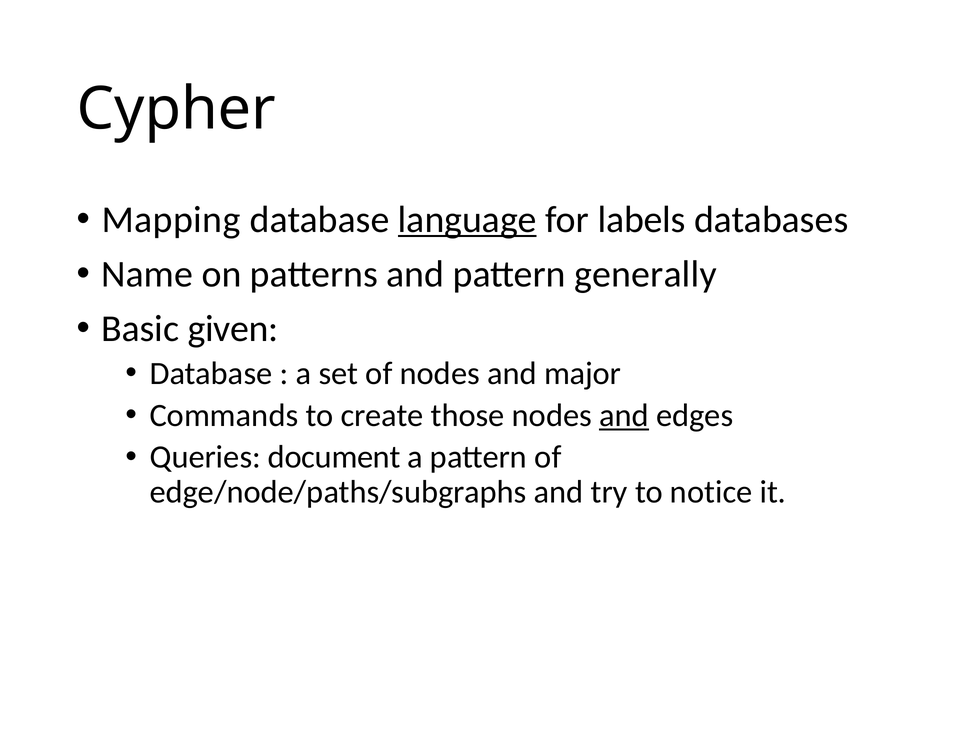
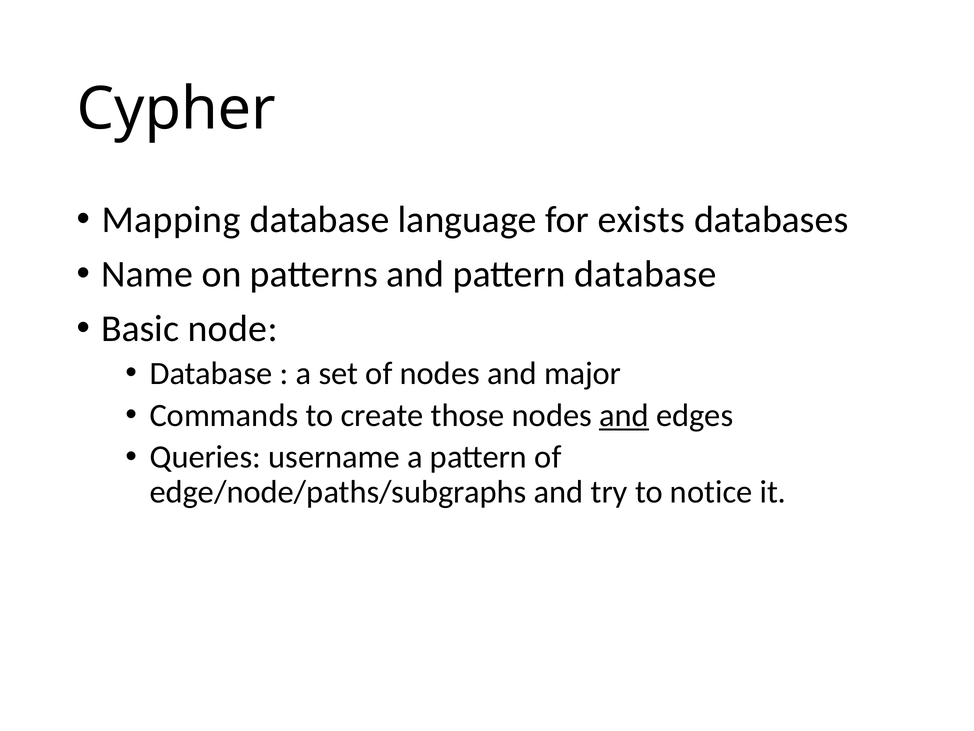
language underline: present -> none (467, 220)
labels: labels -> exists (641, 220)
pattern generally: generally -> database (645, 274)
given: given -> node (233, 328)
document: document -> username (334, 457)
